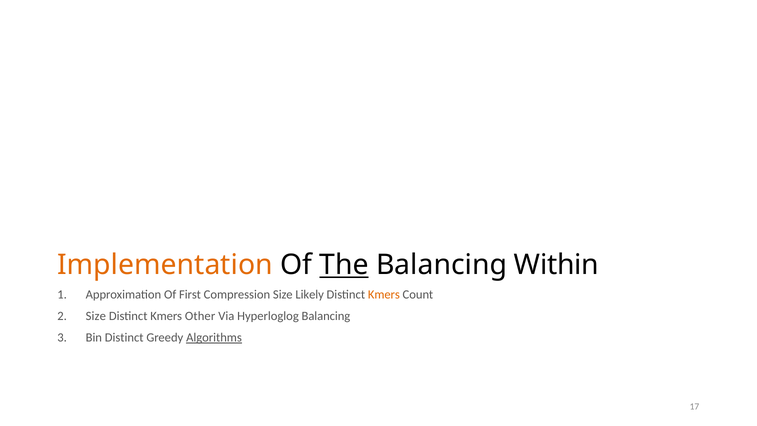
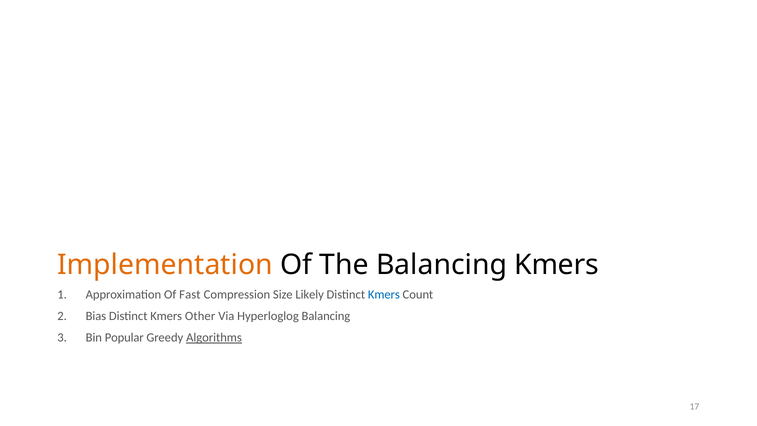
The underline: present -> none (344, 265)
Balancing Within: Within -> Kmers (556, 265)
First: First -> Fast (190, 295)
Kmers colour: orange -> blue (384, 295)
Size: Size -> Bias (96, 316)
Bin Distinct: Distinct -> Popular (124, 337)
